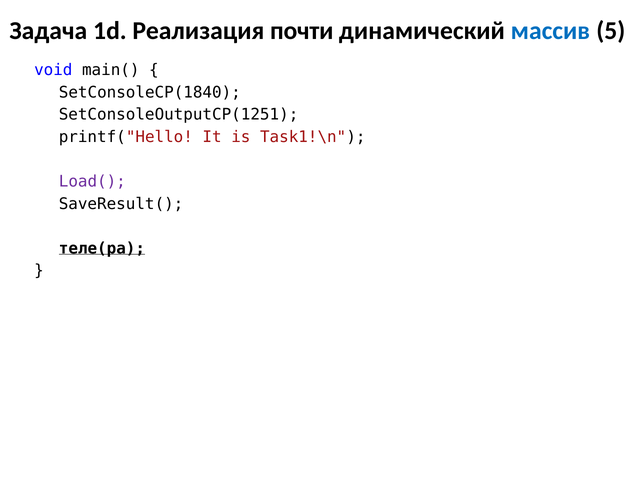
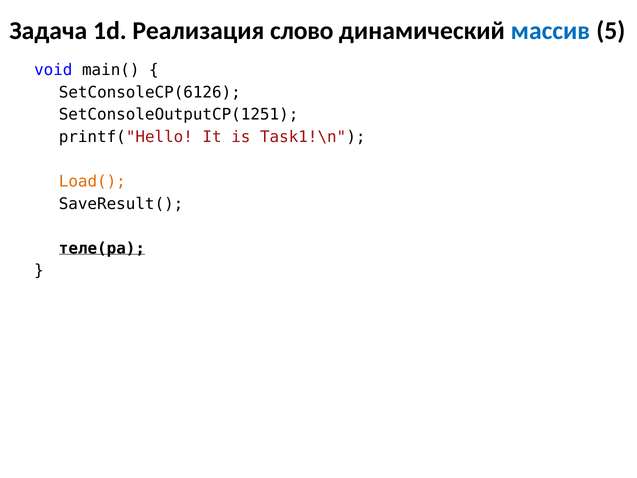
почти: почти -> слово (302, 31)
SetConsoleCP(1840: SetConsoleCP(1840 -> SetConsoleCP(6126 (150, 92)
Load( colour: purple -> orange (92, 181)
